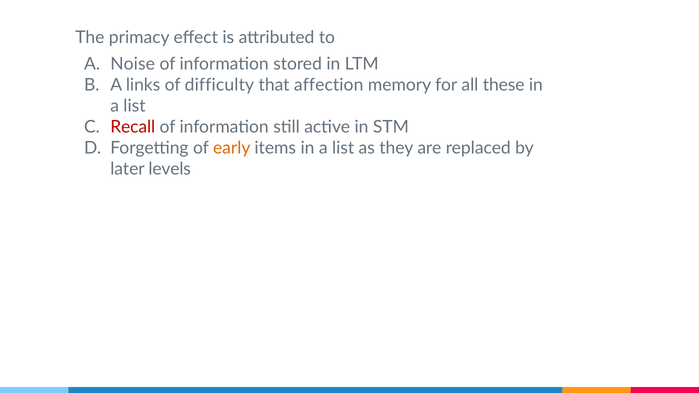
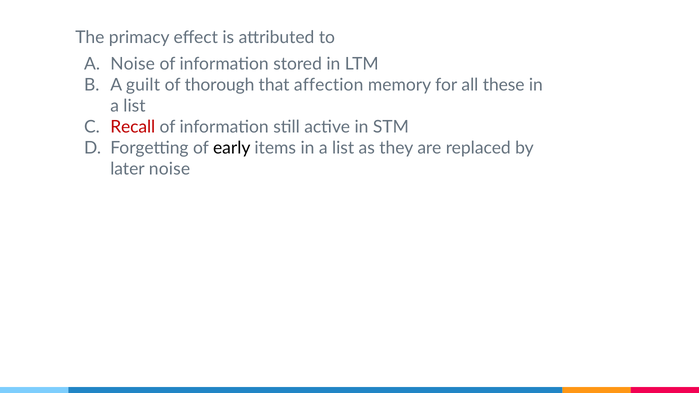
links: links -> guilt (143, 85)
difficulty: difficulty -> thorough (220, 85)
early colour: orange -> black (232, 148)
later levels: levels -> noise (170, 169)
